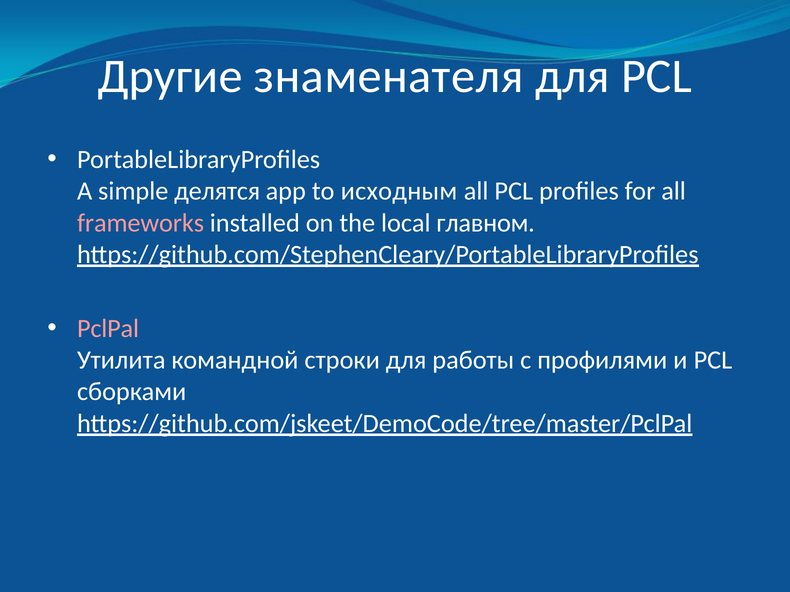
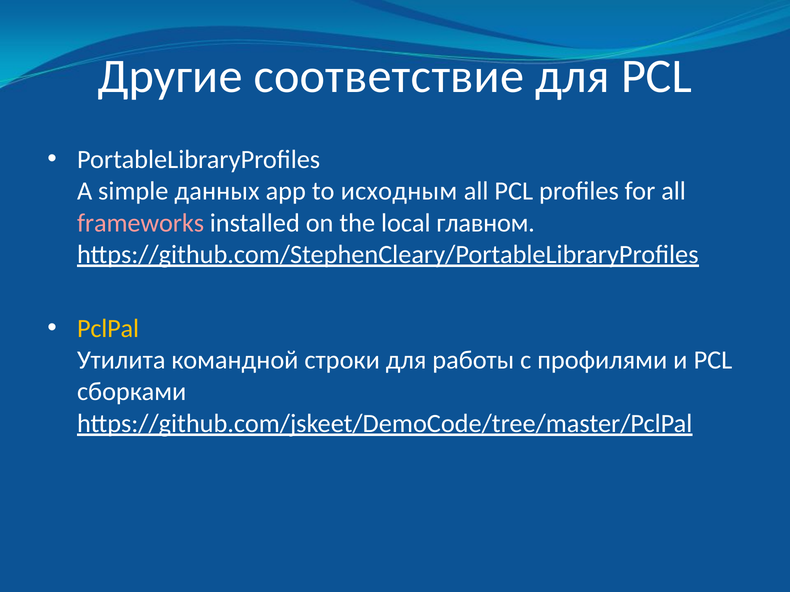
знаменателя: знаменателя -> соответствие (389, 76)
делятся: делятся -> данных (217, 191)
PclPal colour: pink -> yellow (108, 329)
